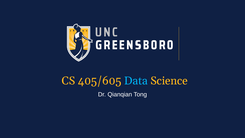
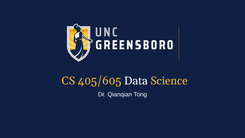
Data colour: light blue -> white (136, 81)
